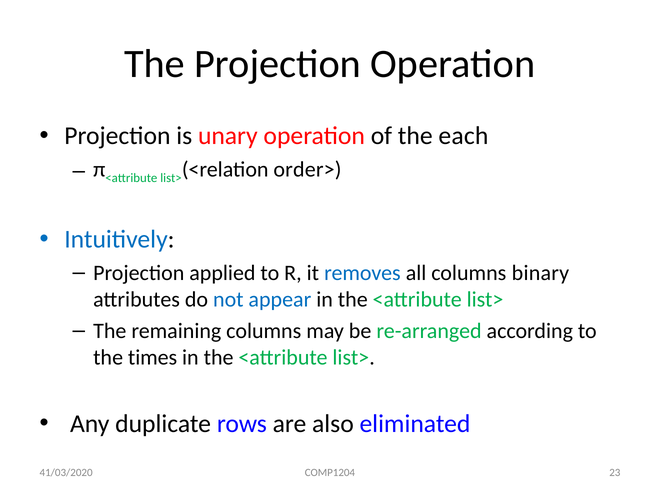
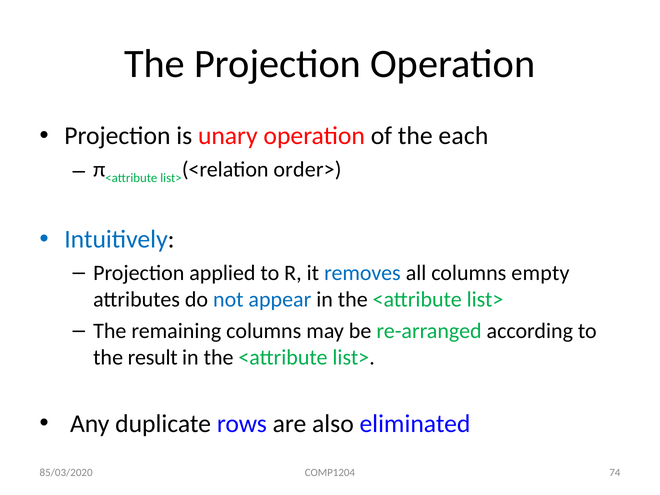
binary: binary -> empty (540, 273)
times: times -> result (153, 357)
23: 23 -> 74 (615, 473)
41/03/2020: 41/03/2020 -> 85/03/2020 (66, 473)
